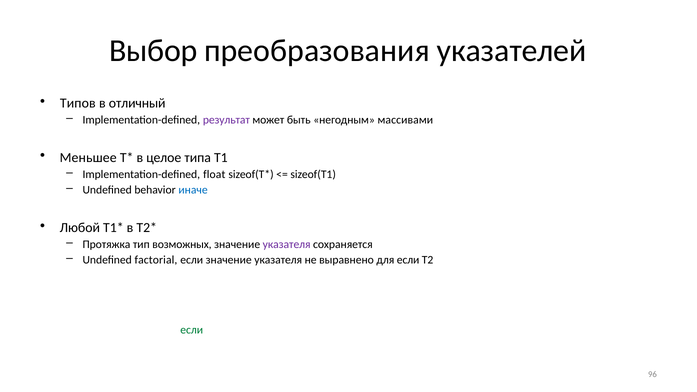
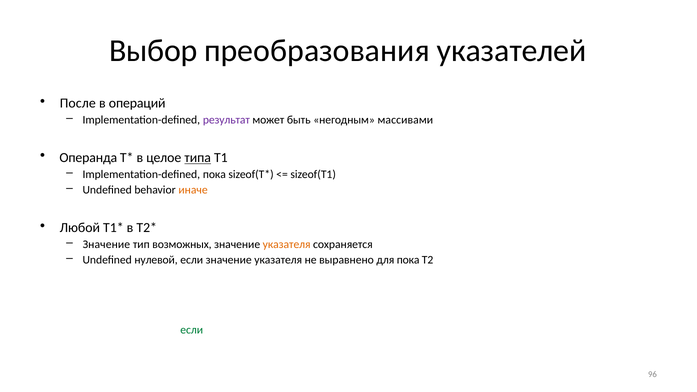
Типов: Типов -> После (78, 103)
отличный: отличный -> операций (137, 103)
Меньшее: Меньшее -> Операнда (88, 158)
типа underline: none -> present (198, 158)
Implementation-defined float: float -> пока (214, 174)
иначе colour: blue -> orange (193, 190)
Протяжка: Протяжка -> Значение (106, 244)
указателя colour: purple -> orange (287, 244)
factorial: factorial -> нулевой (156, 260)
для если: если -> пока (408, 260)
